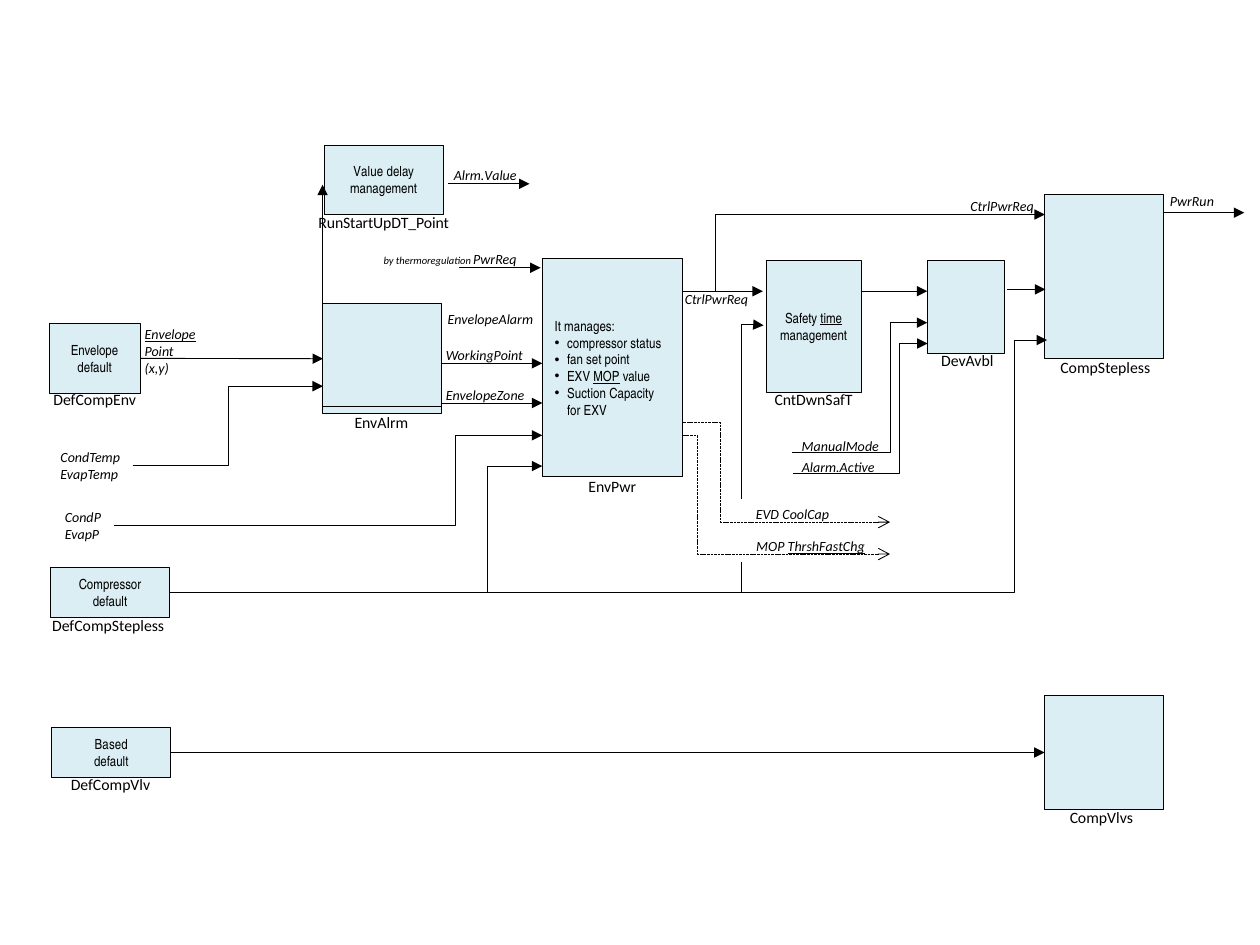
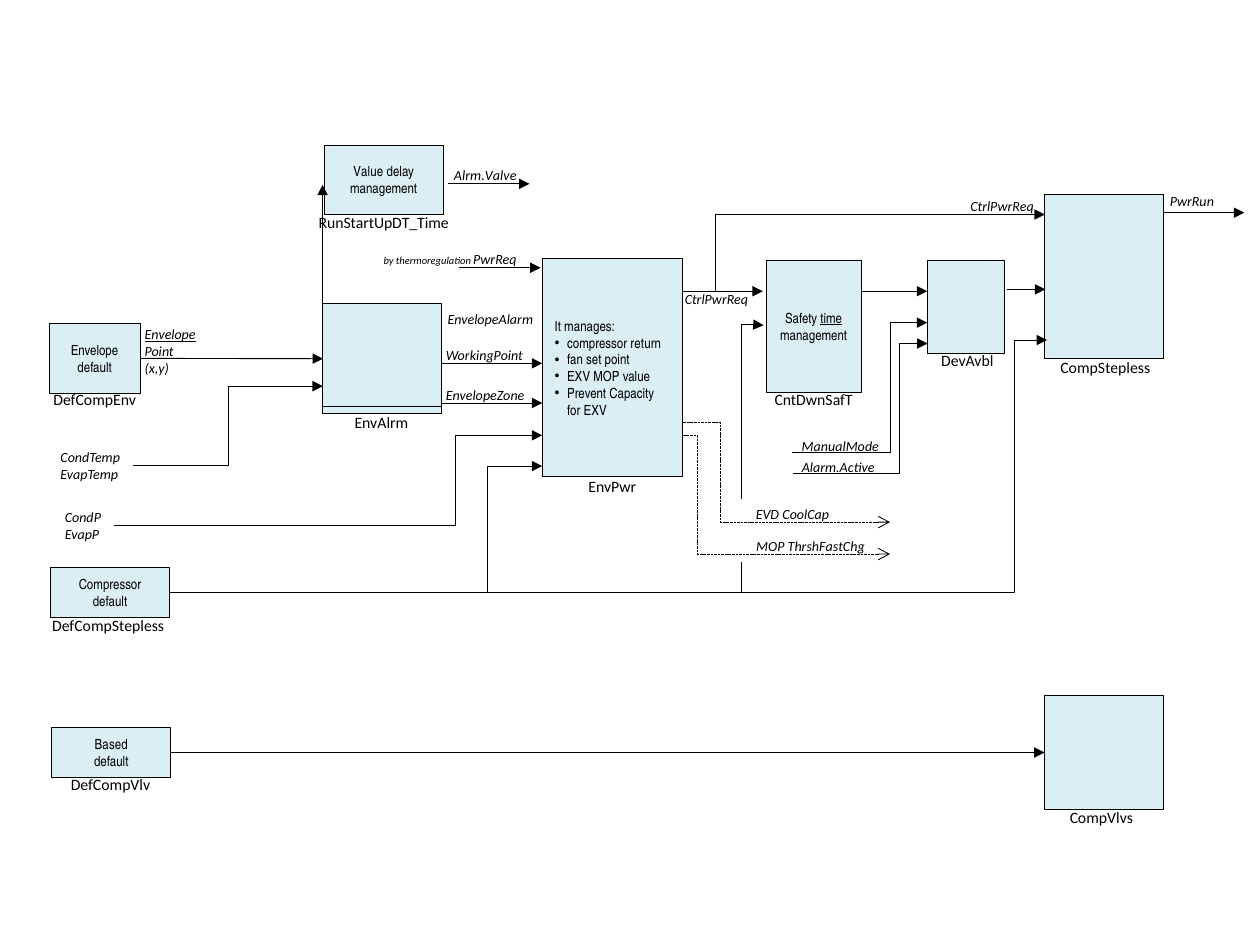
Alrm.Value: Alrm.Value -> Alrm.Valve (485, 176)
RunStartUpDT_Point: RunStartUpDT_Point -> RunStartUpDT_Time (384, 223)
status: status -> return (646, 344)
MOP underline: present -> none (606, 377)
Suction: Suction -> Prevent (587, 394)
ThrshFastChg underline: present -> none (826, 547)
